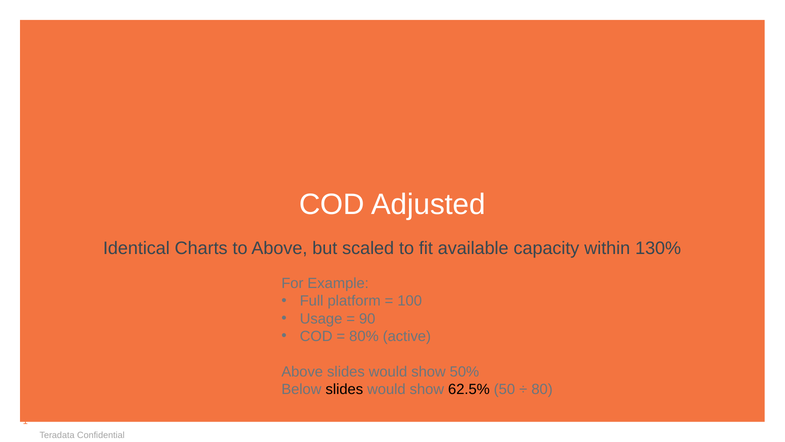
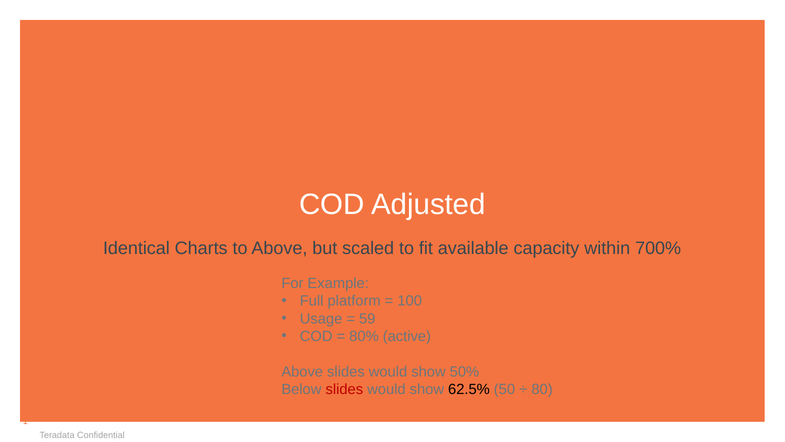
130%: 130% -> 700% (658, 248)
90: 90 -> 59 (367, 318)
slides colour: black -> red (344, 389)
